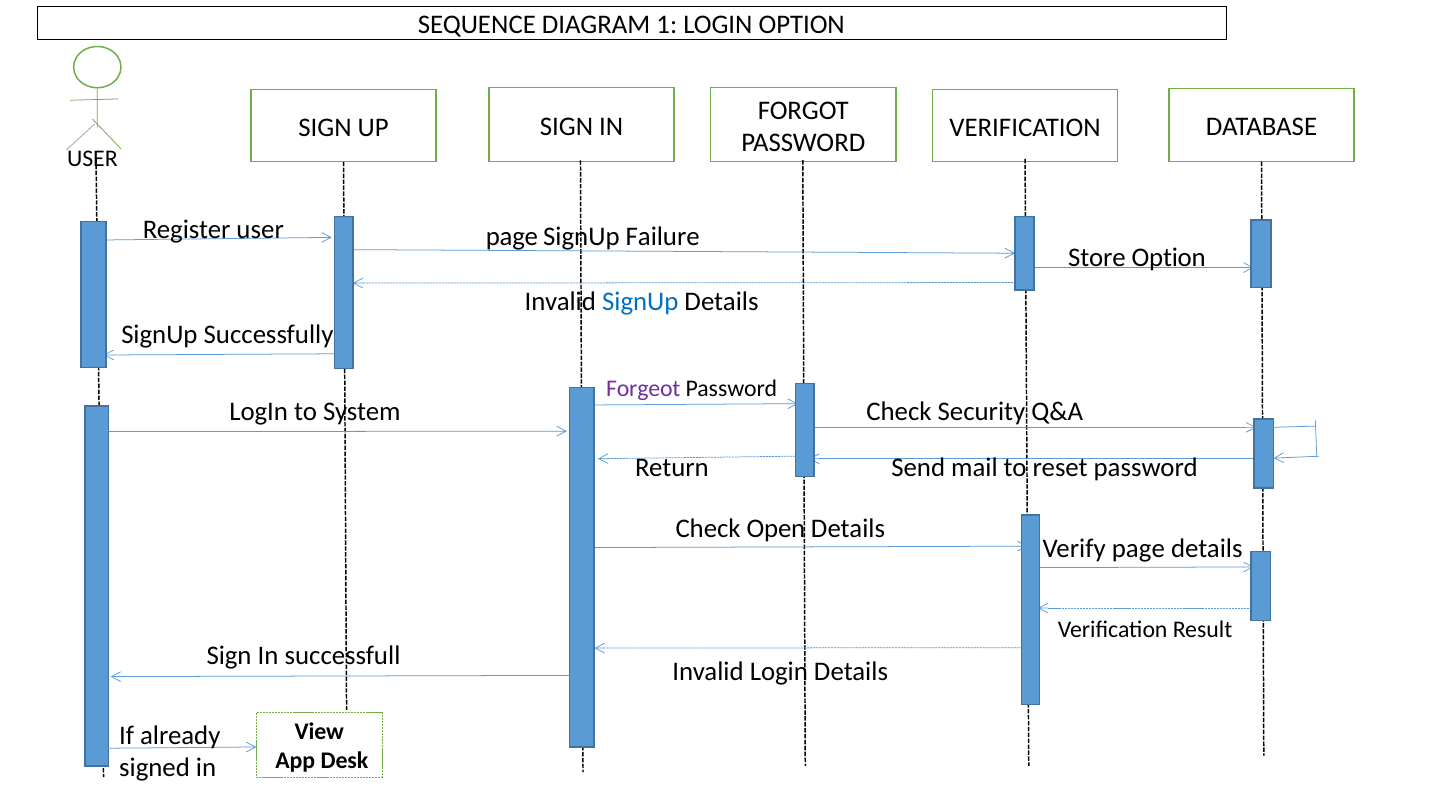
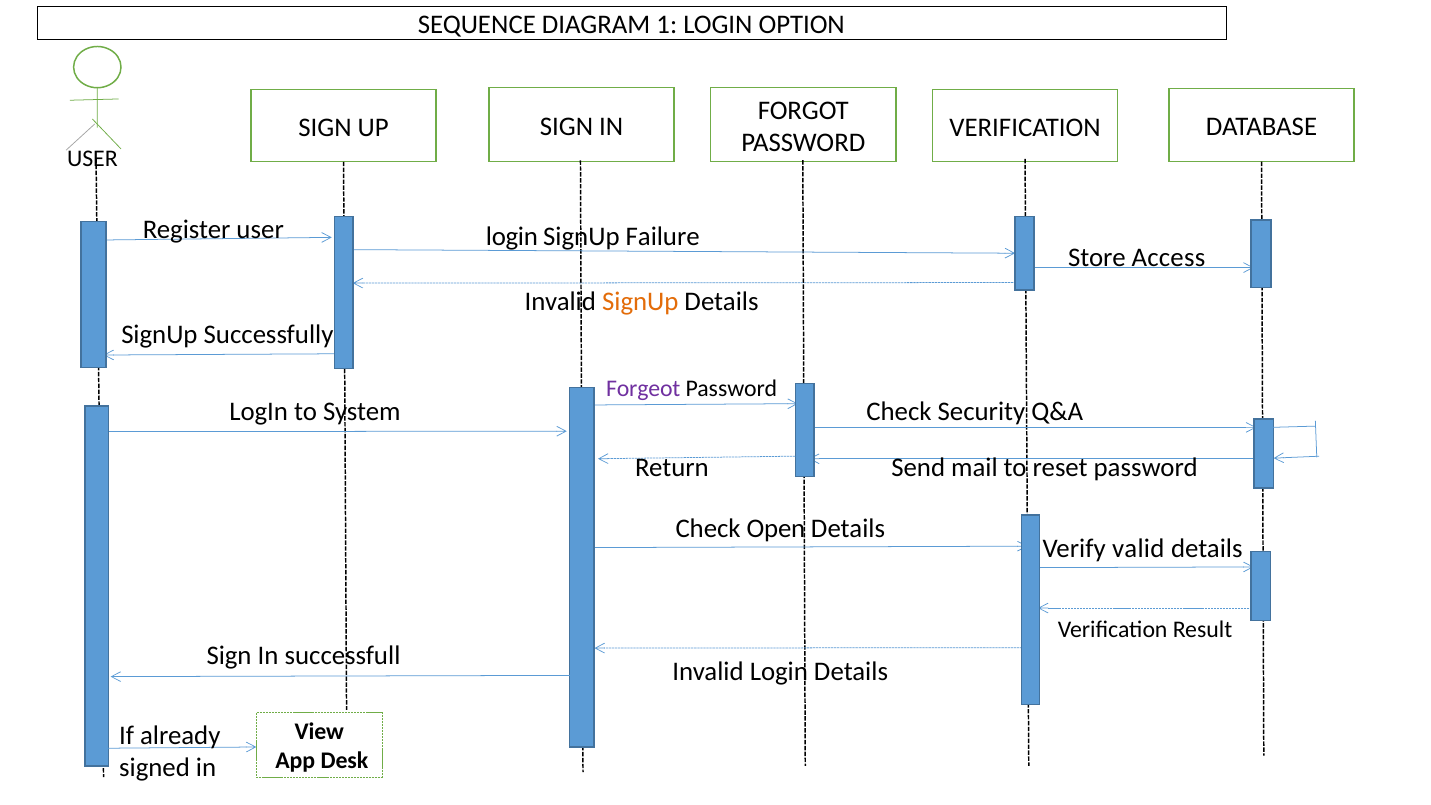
user page: page -> login (512, 236)
Store Option: Option -> Access (1168, 258)
SignUp colour: blue -> orange (640, 301)
Verify page: page -> valid (1138, 549)
